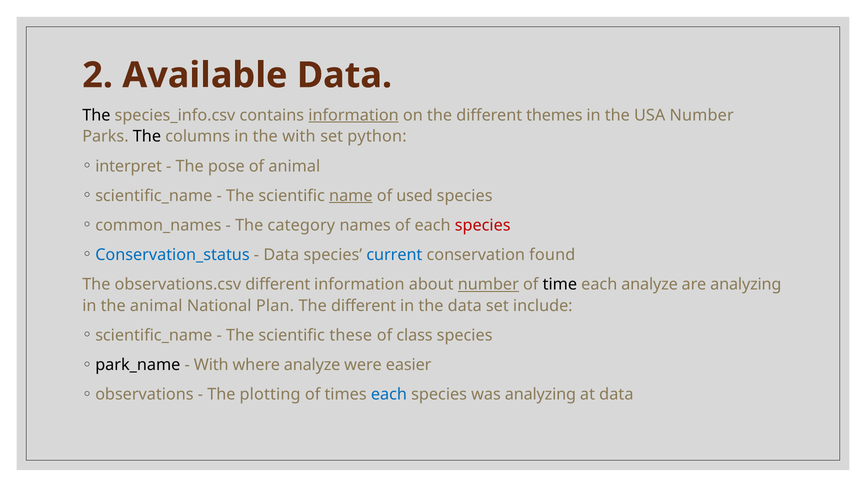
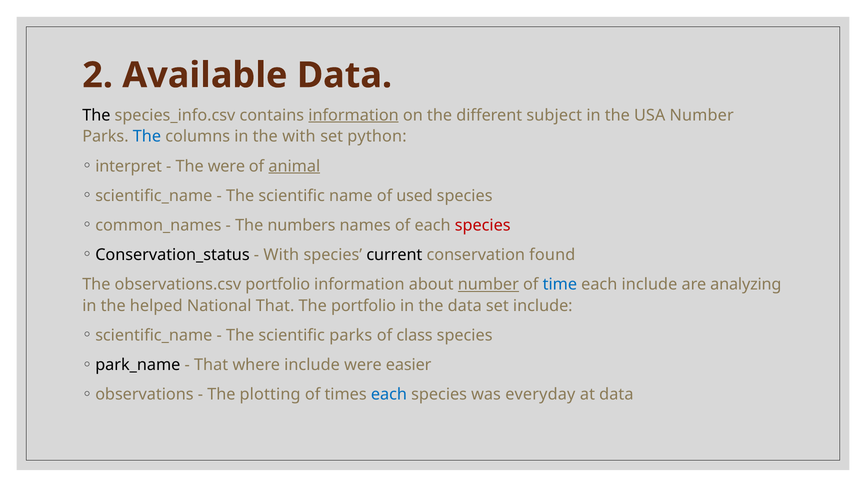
themes: themes -> subject (554, 115)
The colour: black -> blue (147, 137)
The pose: pose -> were (226, 166)
animal underline: none -> present (294, 166)
name underline: present -> none (351, 196)
category: category -> numbers (301, 225)
Conservation_status colour: blue -> black (172, 255)
Data: Data -> With (281, 255)
current colour: blue -> black (394, 255)
observations.csv different: different -> portfolio (278, 284)
time colour: black -> blue (560, 284)
each analyze: analyze -> include (649, 284)
the animal: animal -> helped (156, 306)
National Plan: Plan -> That (275, 306)
different: different -> portfolio (364, 306)
scientific these: these -> parks (351, 335)
With: With -> That (211, 365)
where analyze: analyze -> include (312, 365)
was analyzing: analyzing -> everyday (540, 395)
